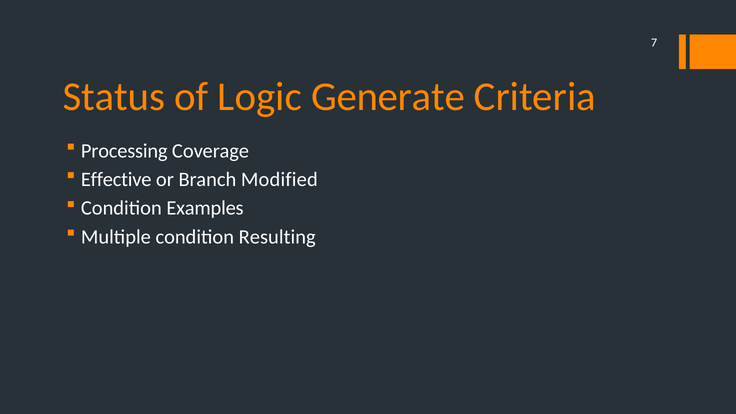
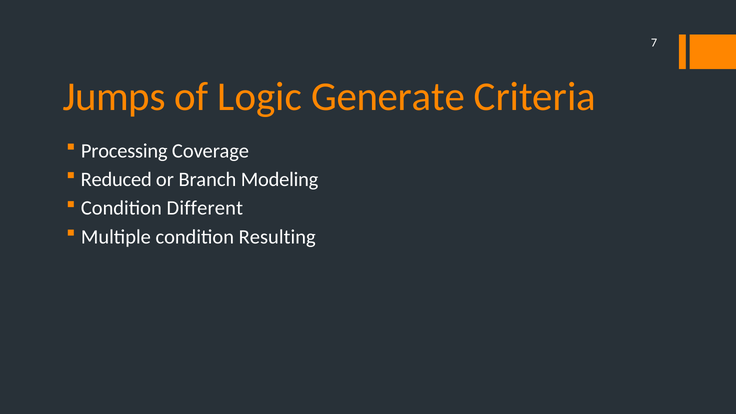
Status: Status -> Jumps (114, 97)
Effective: Effective -> Reduced (116, 179)
Modified: Modified -> Modeling (280, 179)
Examples: Examples -> Different (205, 208)
